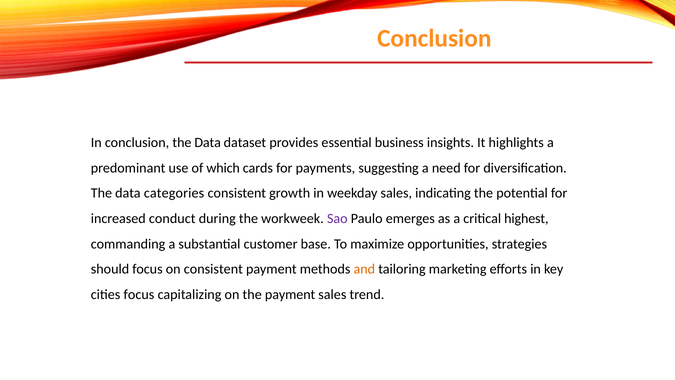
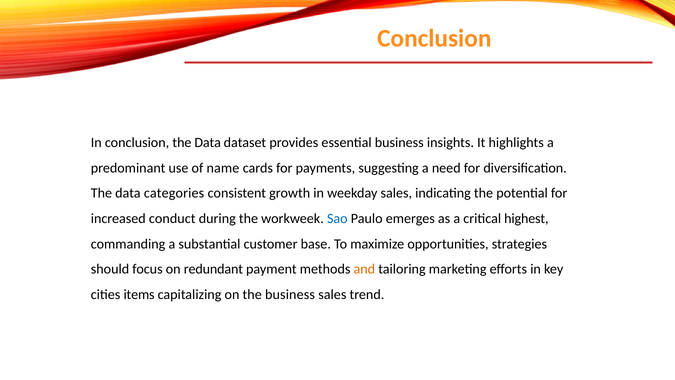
which: which -> name (223, 168)
Sao colour: purple -> blue (337, 218)
on consistent: consistent -> redundant (213, 269)
cities focus: focus -> items (139, 294)
the payment: payment -> business (290, 294)
